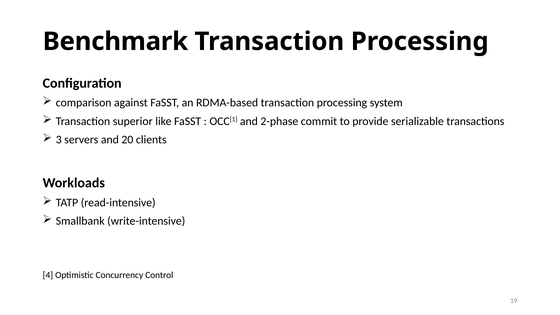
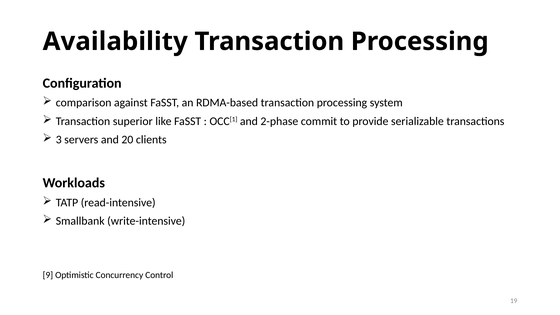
Benchmark: Benchmark -> Availability (115, 41)
4: 4 -> 9 (48, 275)
